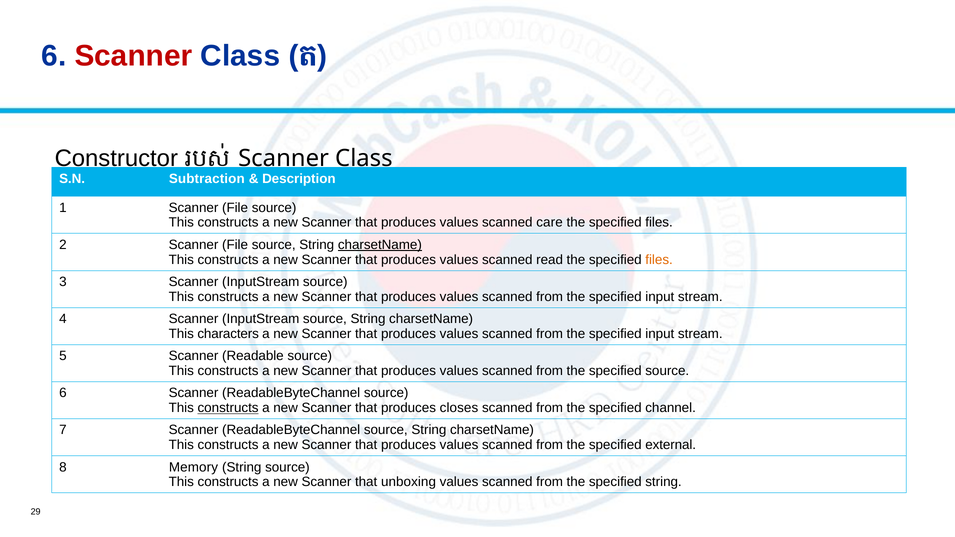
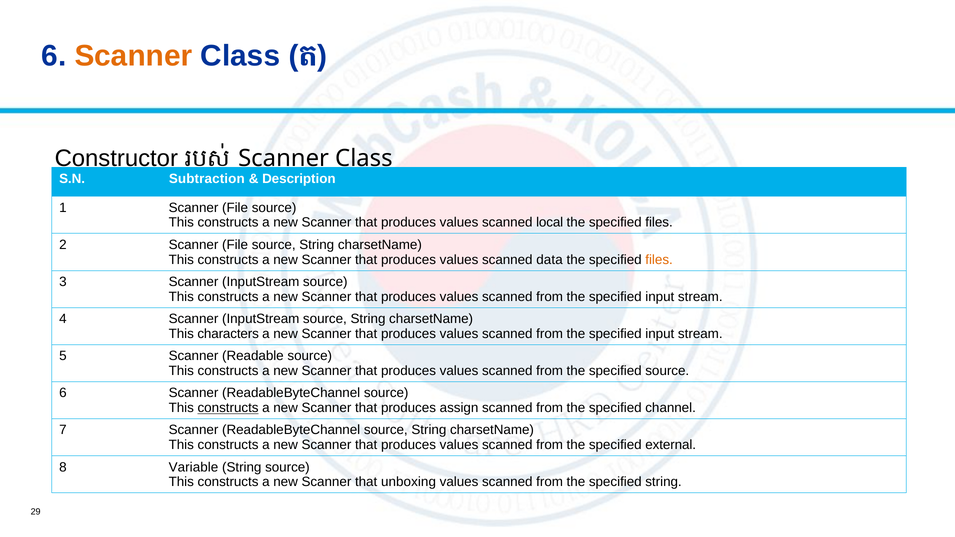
Scanner colour: red -> orange (133, 56)
care: care -> local (550, 223)
charsetName underline: present -> none (380, 245)
read: read -> data (550, 260)
closes: closes -> assign (459, 408)
Memory: Memory -> Variable (193, 467)
